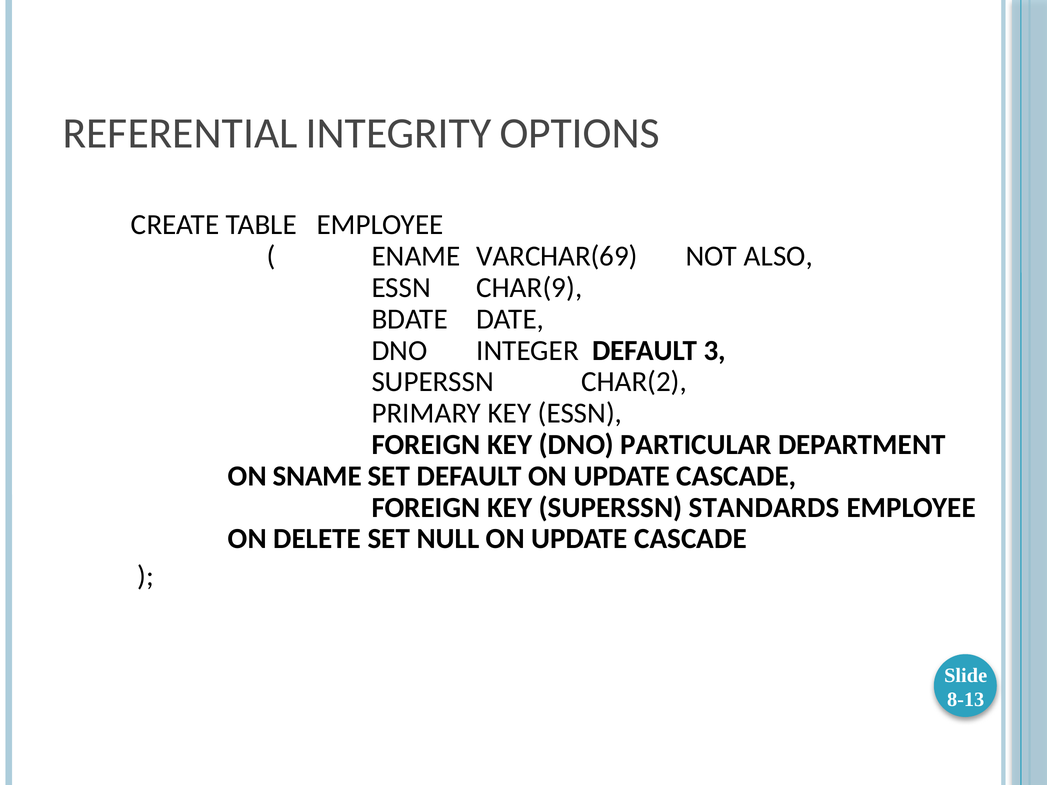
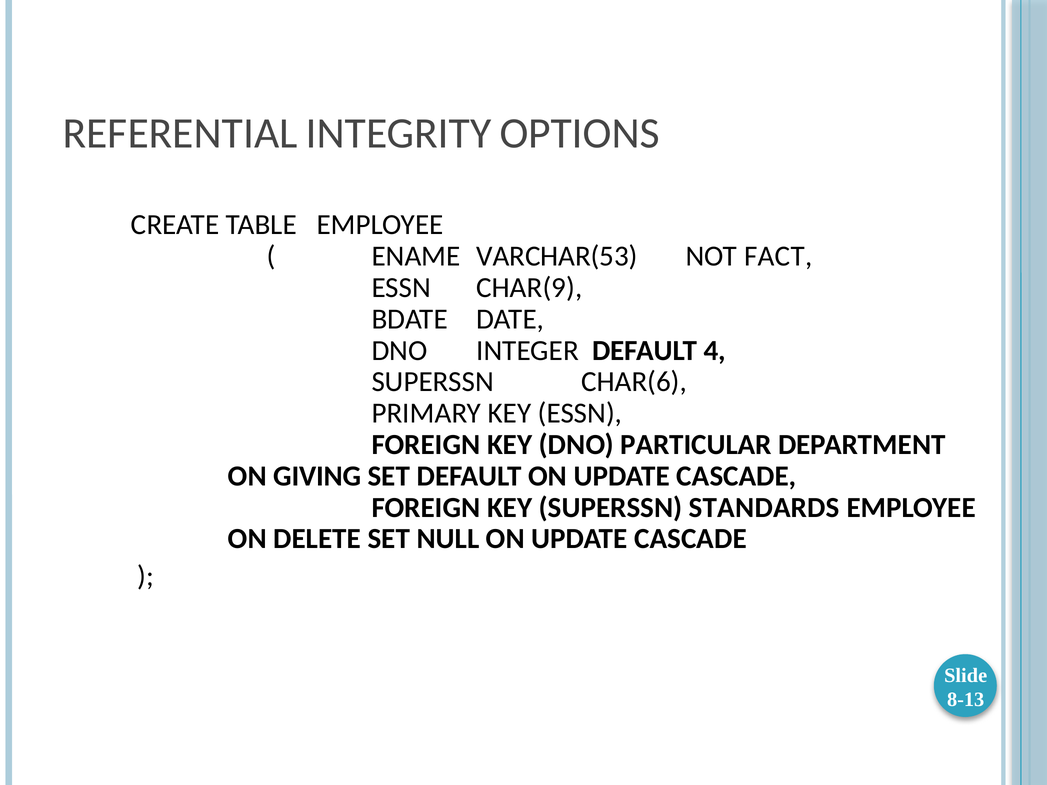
VARCHAR(69: VARCHAR(69 -> VARCHAR(53 (557, 256)
ALSO: ALSO -> FACT (778, 256)
3: 3 -> 4 (715, 351)
CHAR(2: CHAR(2 -> CHAR(6 (634, 382)
SNAME: SNAME -> GIVING (317, 476)
